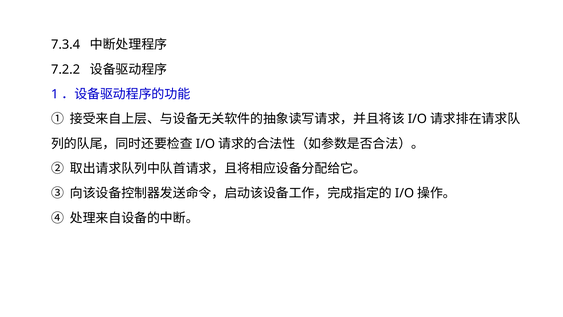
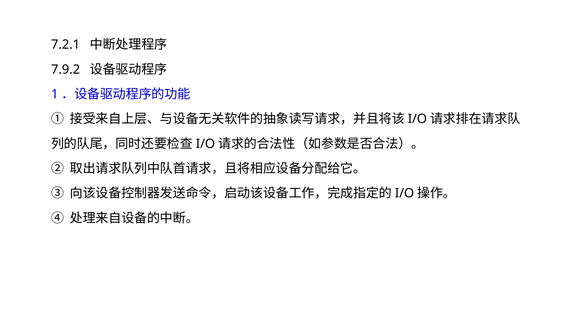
7.3.4: 7.3.4 -> 7.2.1 (66, 45)
7.2.2: 7.2.2 -> 7.9.2 (66, 69)
